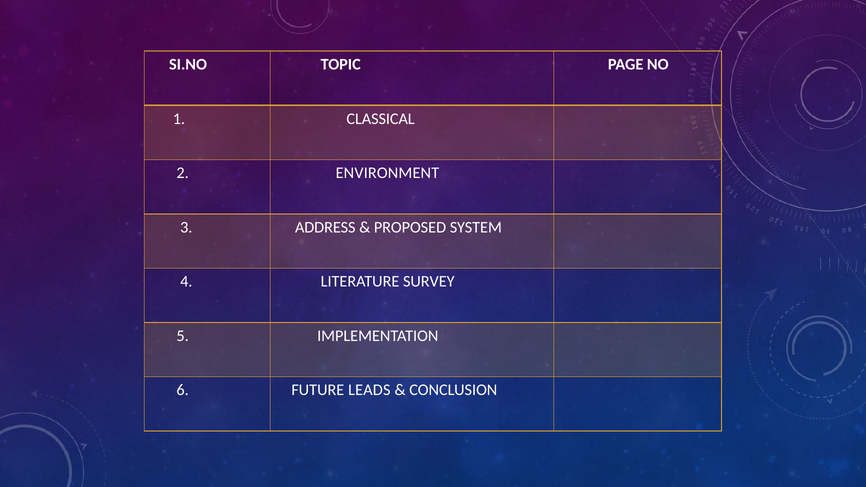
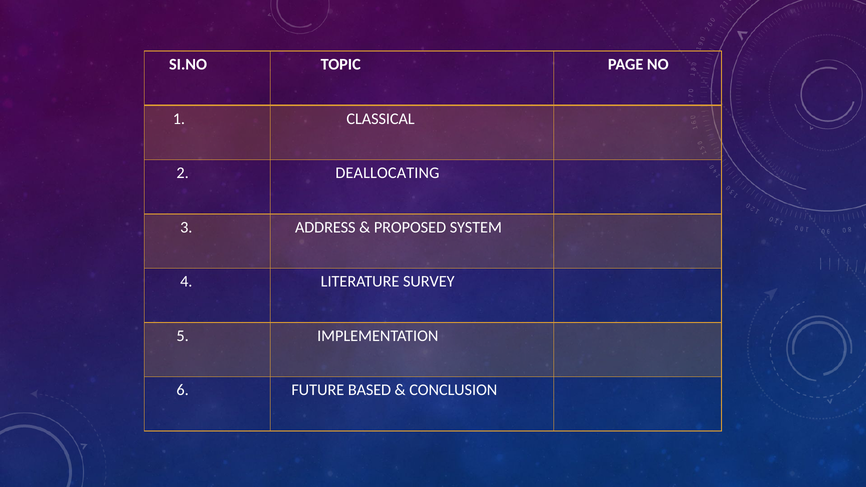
ENVIRONMENT: ENVIRONMENT -> DEALLOCATING (387, 173)
LEADS: LEADS -> BASED (369, 390)
